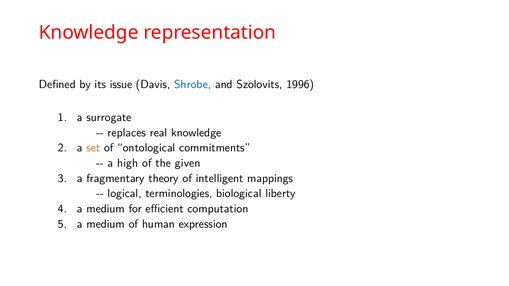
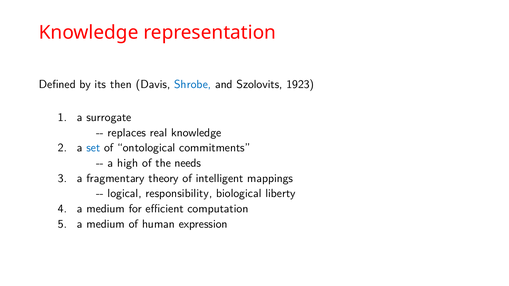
issue: issue -> then (121, 84)
1996: 1996 -> 1923 (300, 84)
set colour: orange -> blue (93, 148)
given: given -> needs (188, 163)
terminologies: terminologies -> responsibility (179, 194)
